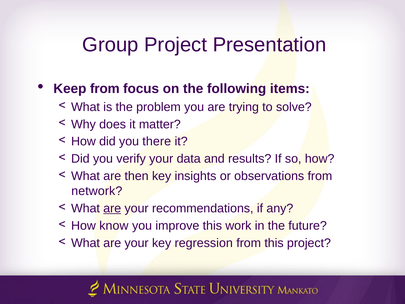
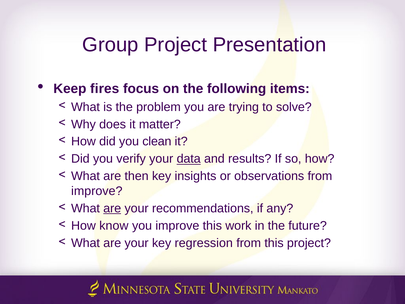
Keep from: from -> fires (105, 89)
there: there -> clean (157, 141)
data underline: none -> present (189, 159)
network: network -> improve (97, 191)
